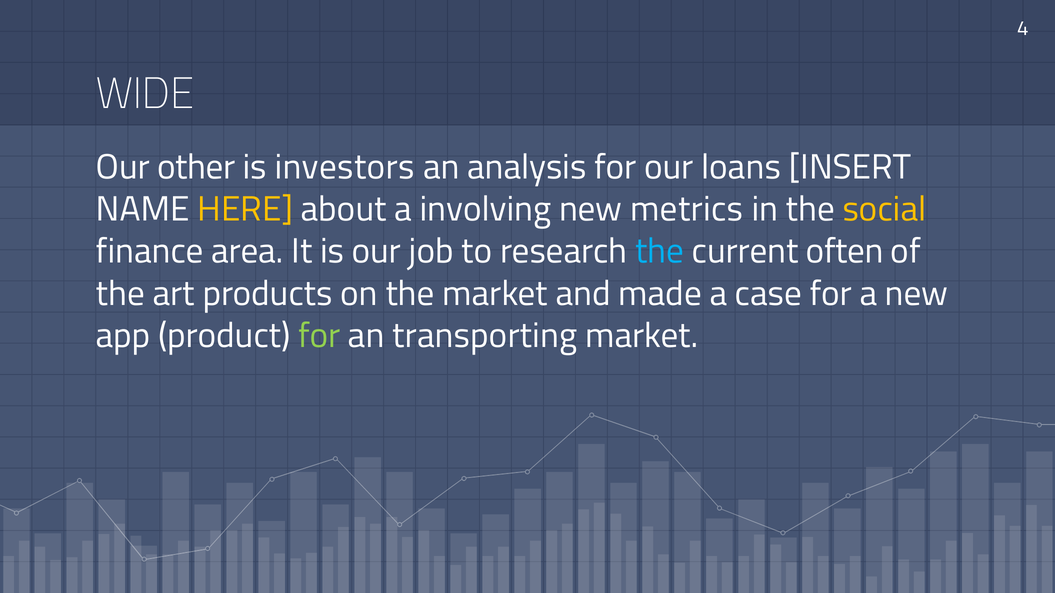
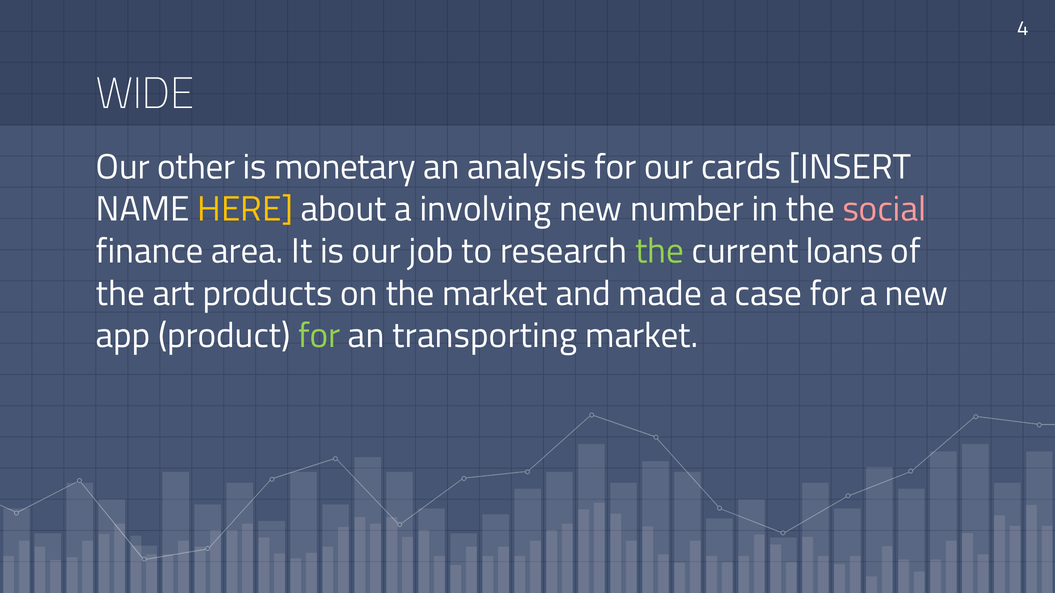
investors: investors -> monetary (345, 167)
loans: loans -> cards (741, 167)
metrics: metrics -> number (687, 209)
social colour: yellow -> pink (884, 209)
the colour: light blue -> light green (660, 251)
often: often -> loans (845, 251)
